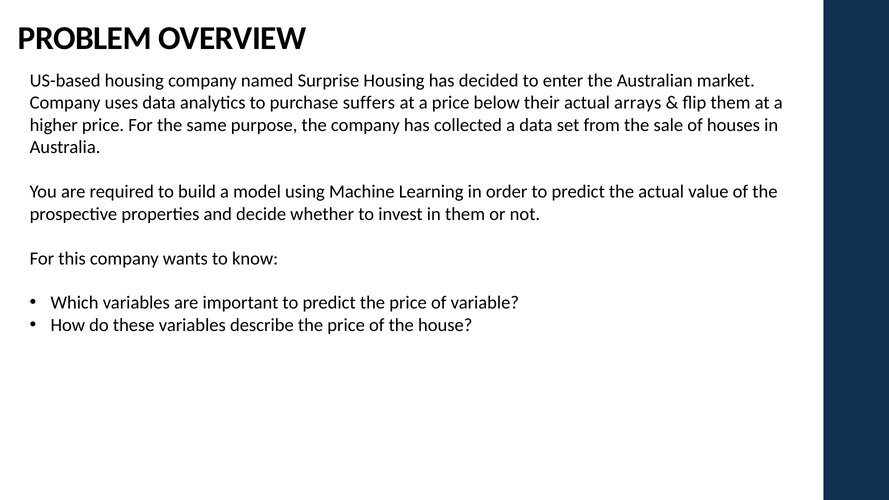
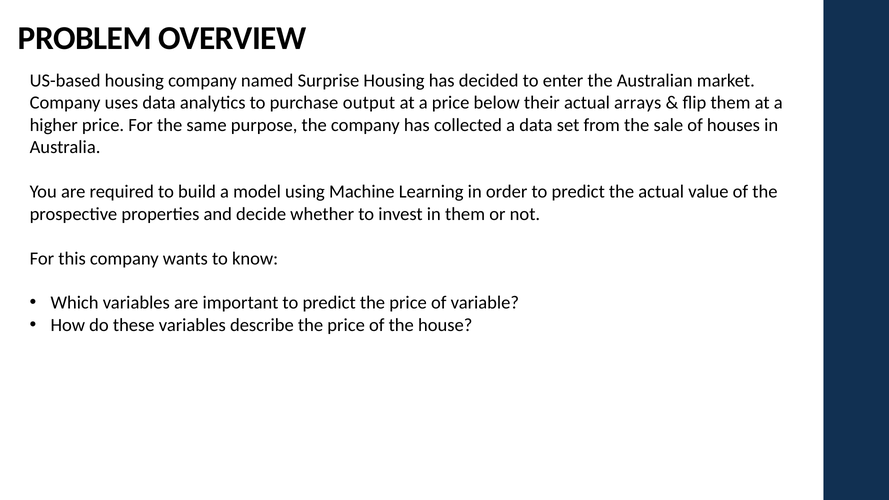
suffers: suffers -> output (369, 103)
